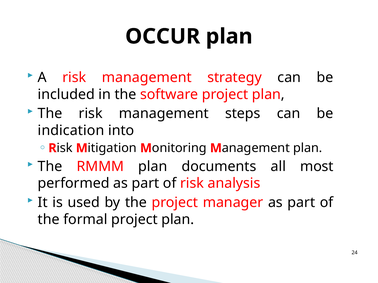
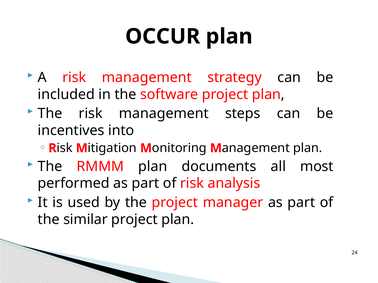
indication: indication -> incentives (71, 131)
formal: formal -> similar (85, 220)
